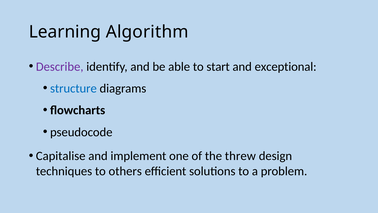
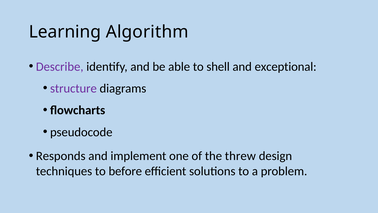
start: start -> shell (218, 66)
structure colour: blue -> purple (73, 88)
Capitalise: Capitalise -> Responds (61, 156)
others: others -> before (125, 171)
